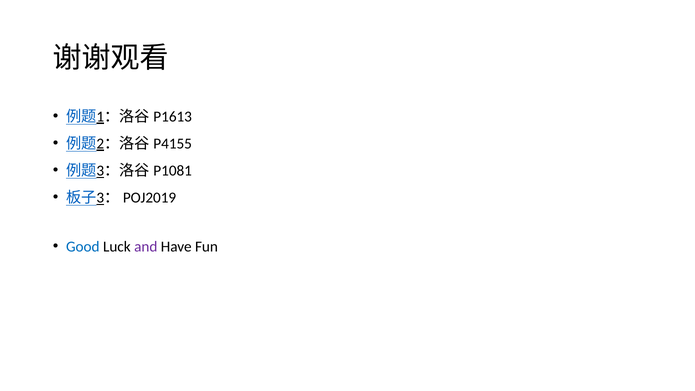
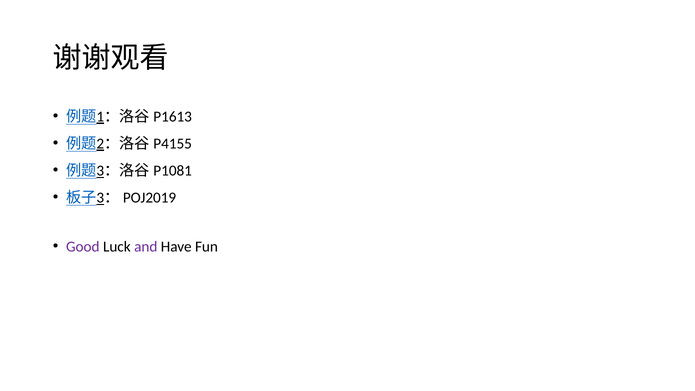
Good colour: blue -> purple (83, 247)
